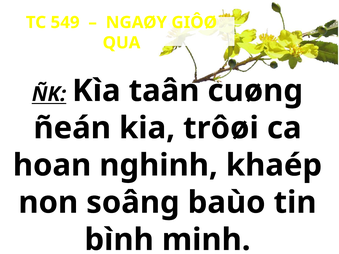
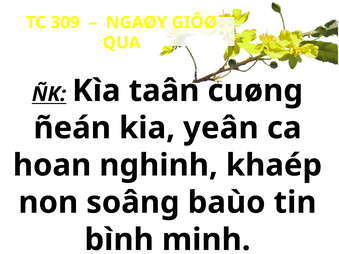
549: 549 -> 309 (65, 22)
trôøi: trôøi -> yeân (221, 128)
